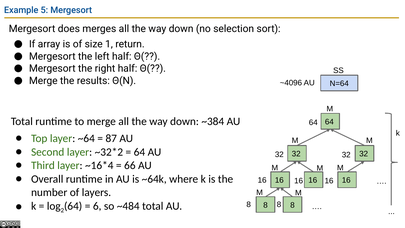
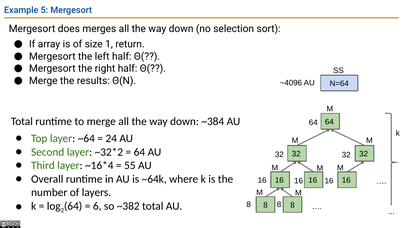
87: 87 -> 24 (111, 138)
66: 66 -> 55 (130, 165)
~484: ~484 -> ~382 (128, 206)
